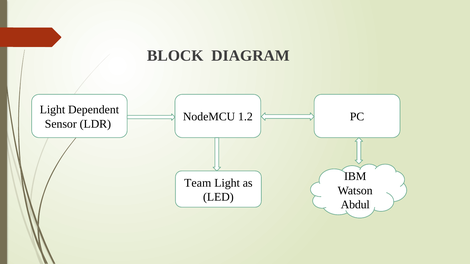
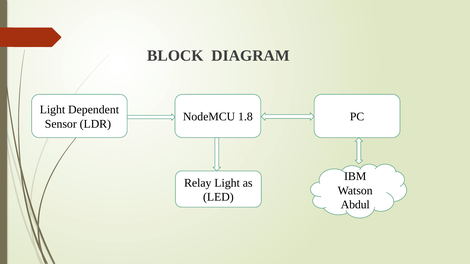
1.2: 1.2 -> 1.8 (245, 117)
Team: Team -> Relay (198, 183)
